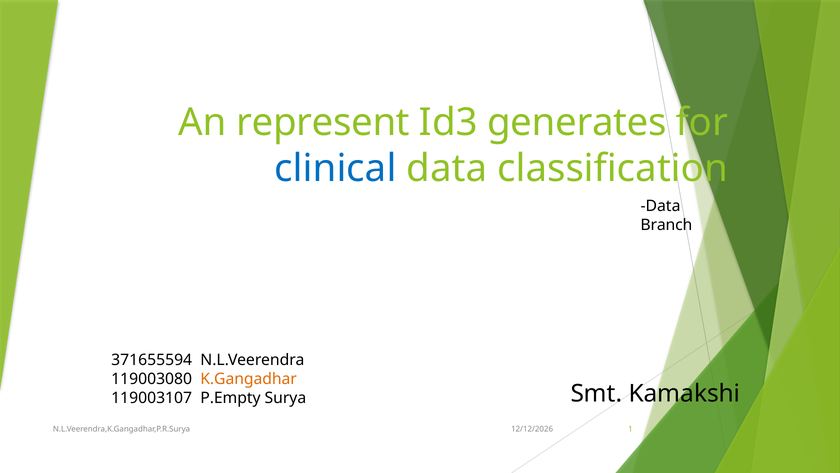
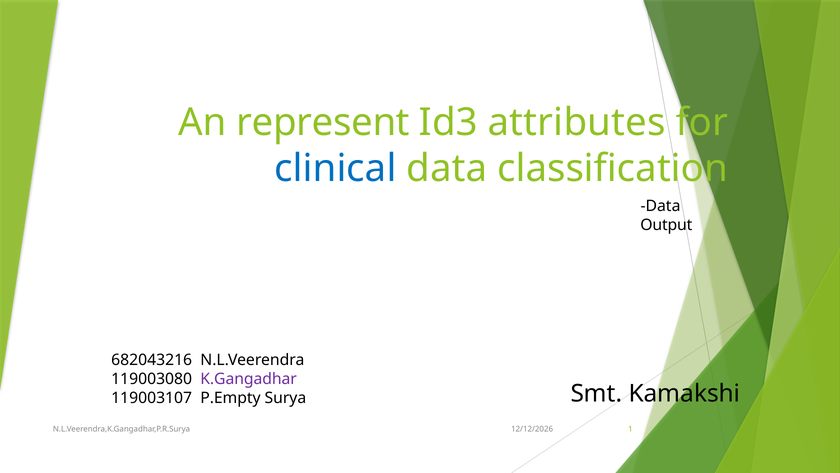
generates: generates -> attributes (577, 122)
Branch: Branch -> Output (666, 225)
371655594: 371655594 -> 682043216 (152, 360)
K.Gangadhar colour: orange -> purple (249, 379)
